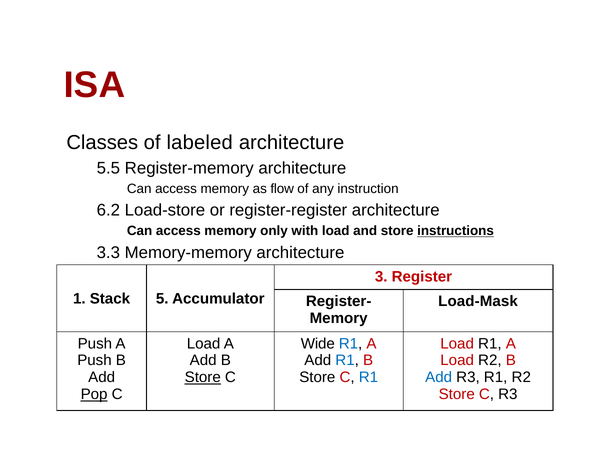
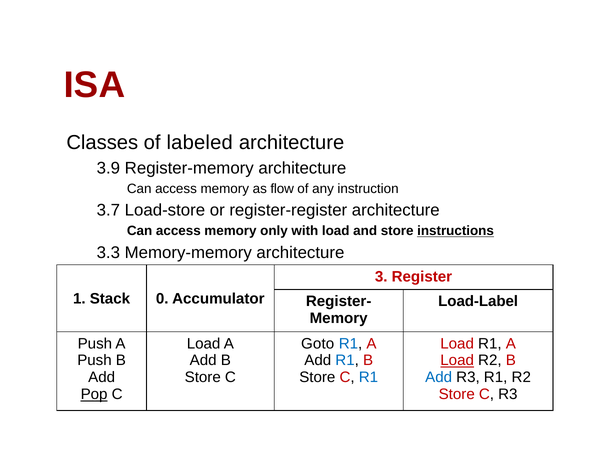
5.5: 5.5 -> 3.9 (108, 168)
6.2: 6.2 -> 3.7 (108, 210)
5: 5 -> 0 (162, 298)
Load-Mask: Load-Mask -> Load-Label (478, 301)
Wide: Wide -> Goto (318, 343)
Load underline: none -> present (457, 360)
Store underline: present -> none (203, 377)
